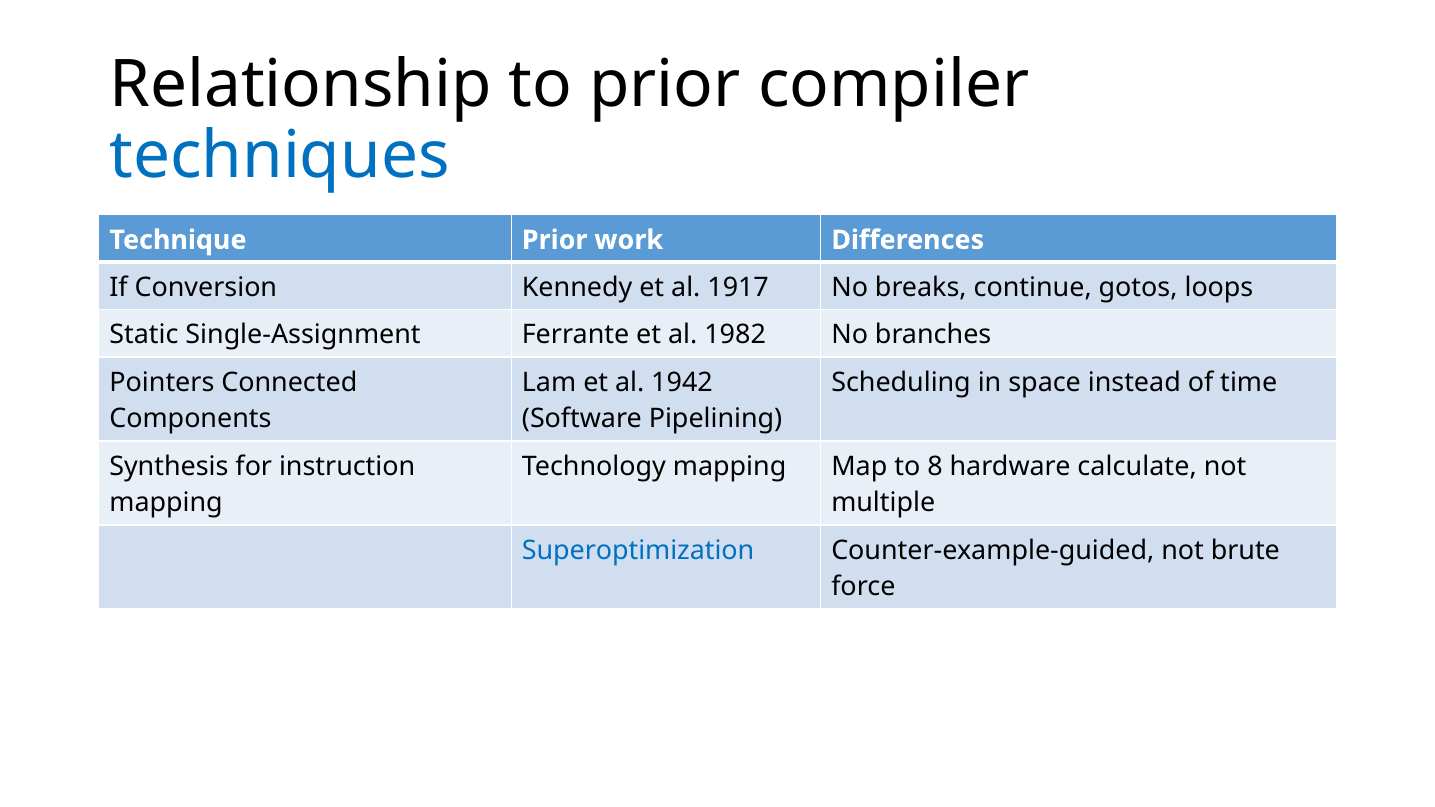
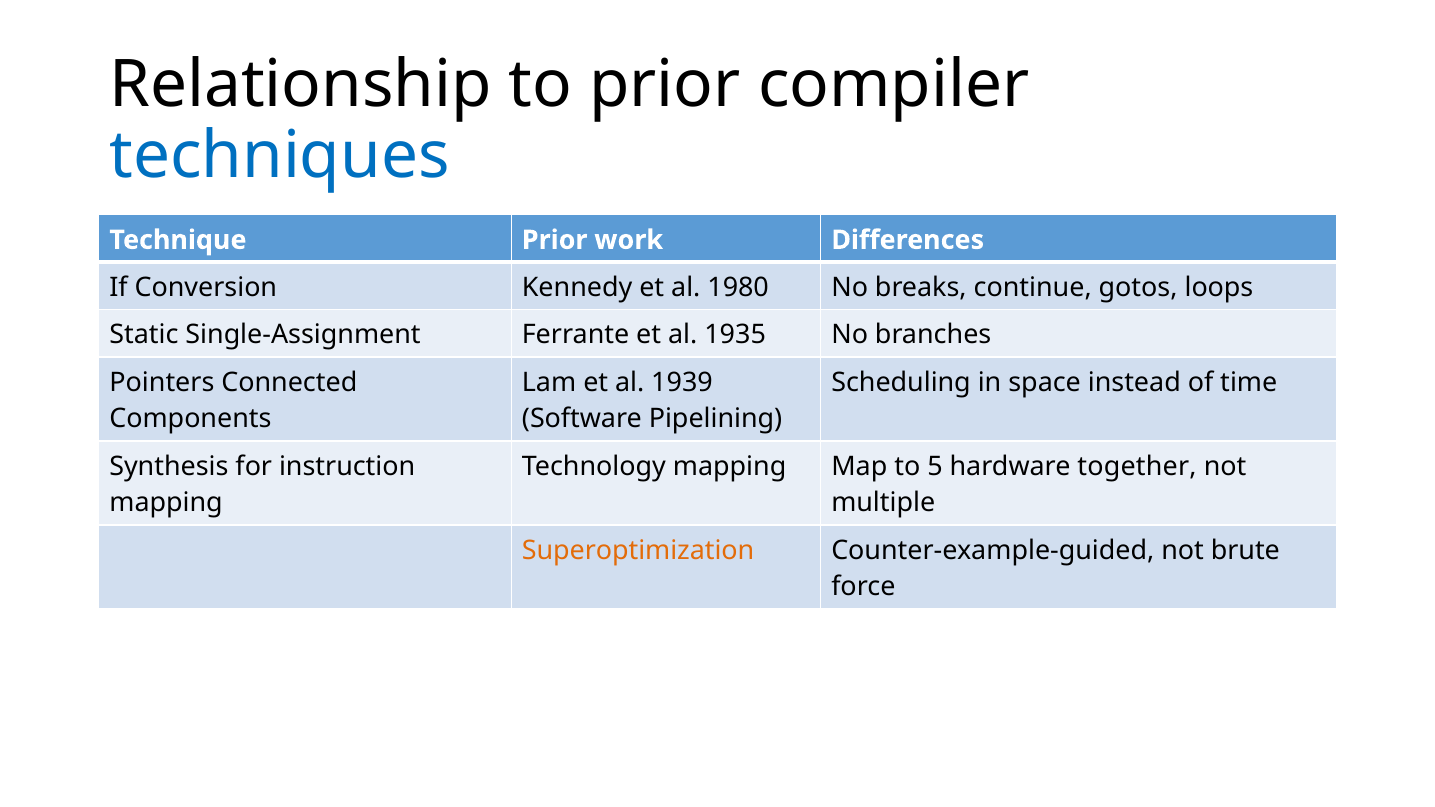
1917: 1917 -> 1980 (738, 287)
1982: 1982 -> 1935 (735, 335)
1942: 1942 -> 1939 (682, 382)
8: 8 -> 5 (935, 466)
calculate: calculate -> together (1137, 466)
Superoptimization colour: blue -> orange (638, 550)
